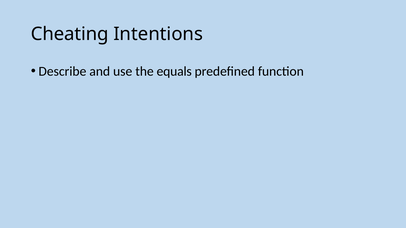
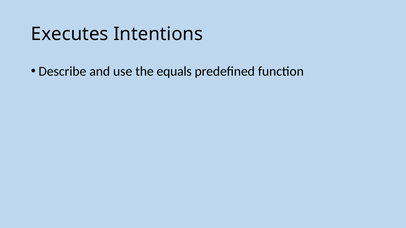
Cheating: Cheating -> Executes (70, 34)
